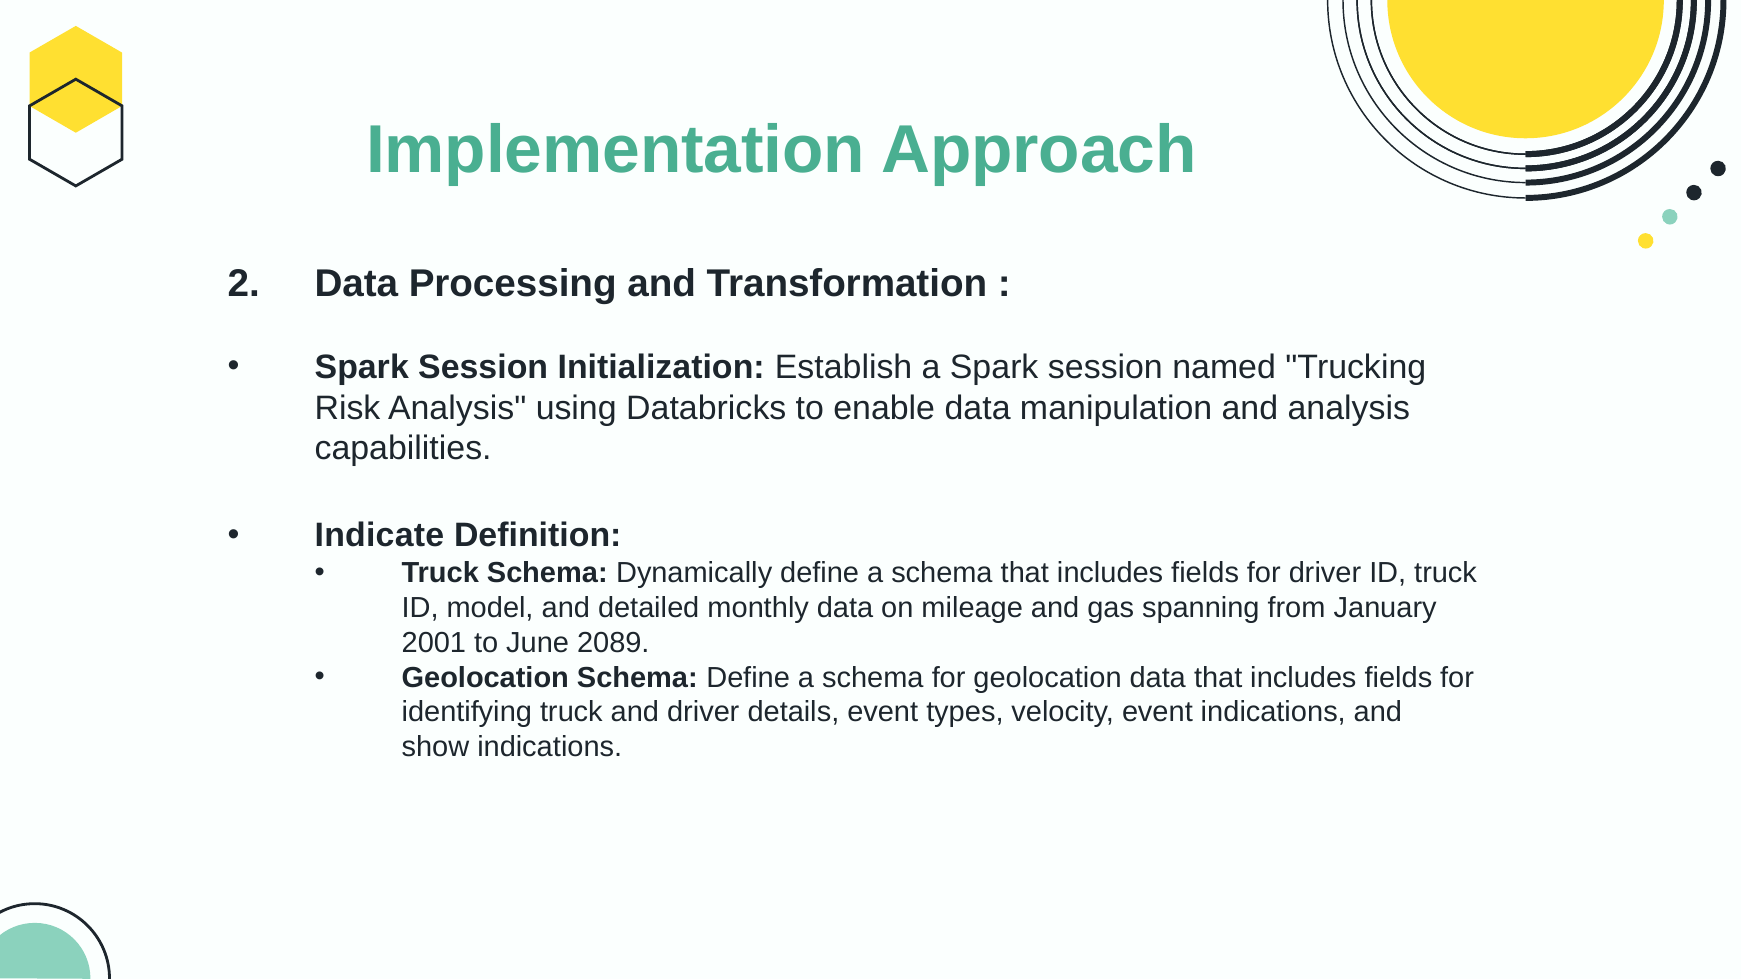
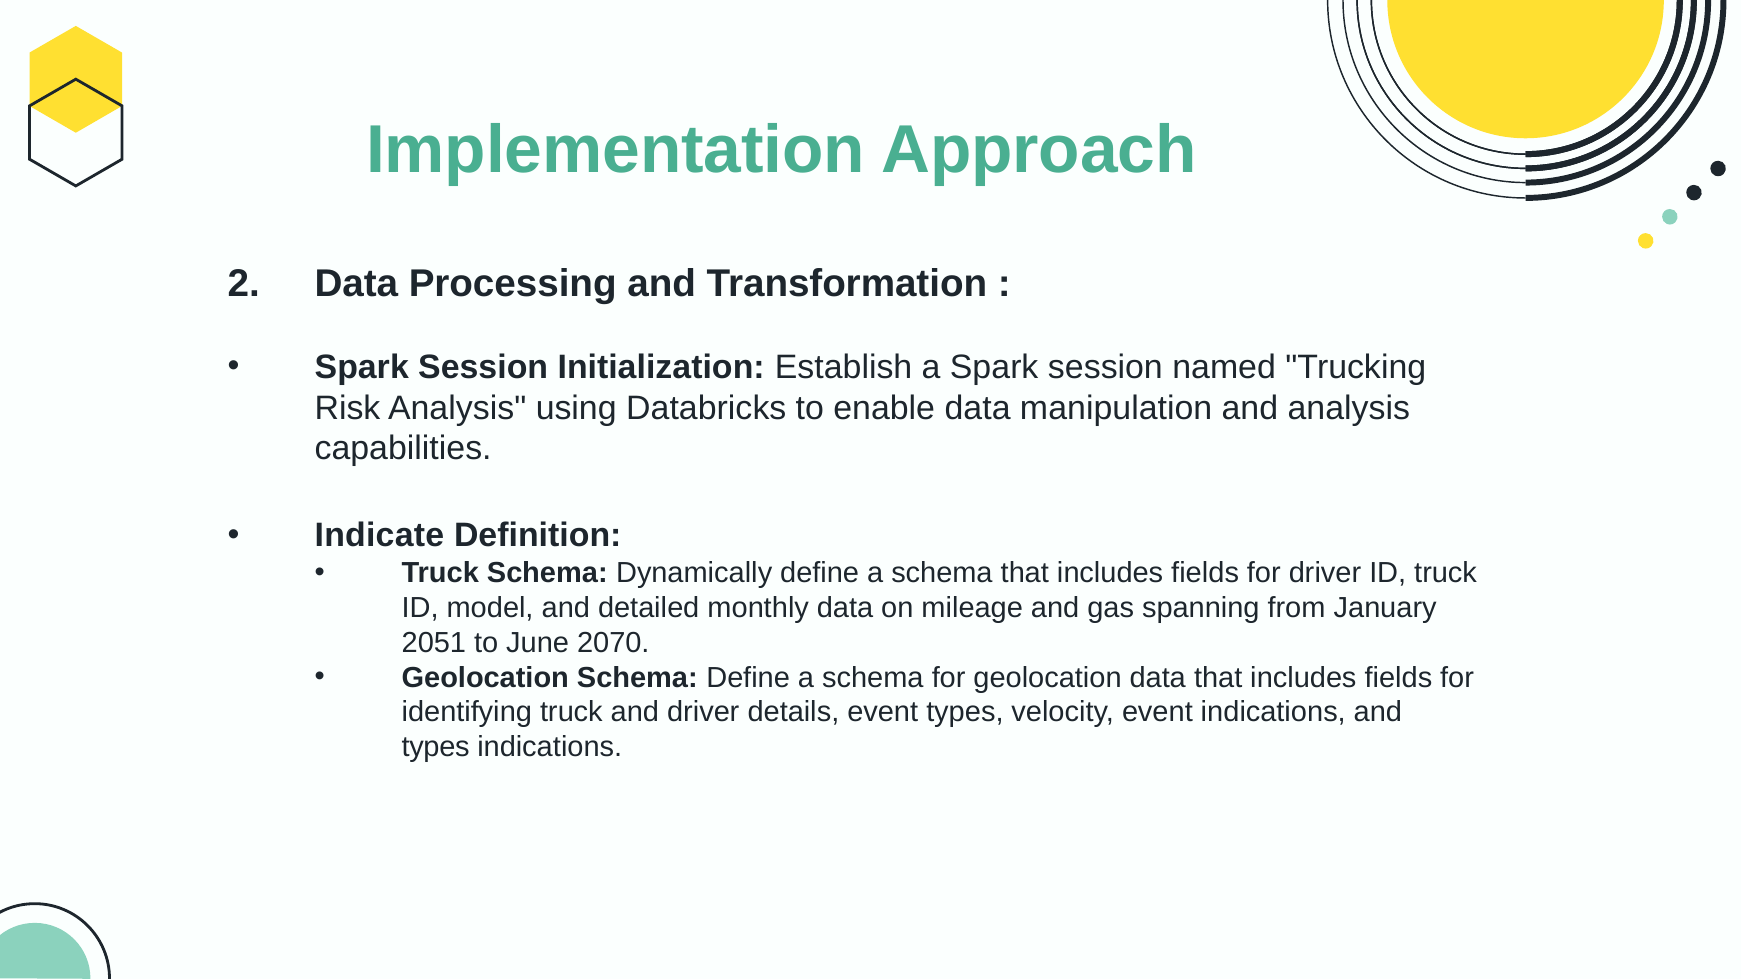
2001: 2001 -> 2051 (434, 643)
2089: 2089 -> 2070 (613, 643)
show: show -> types (436, 747)
